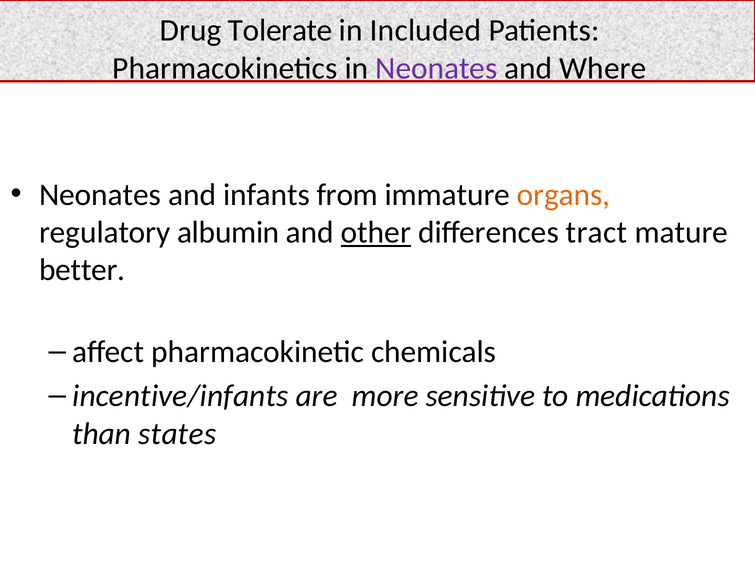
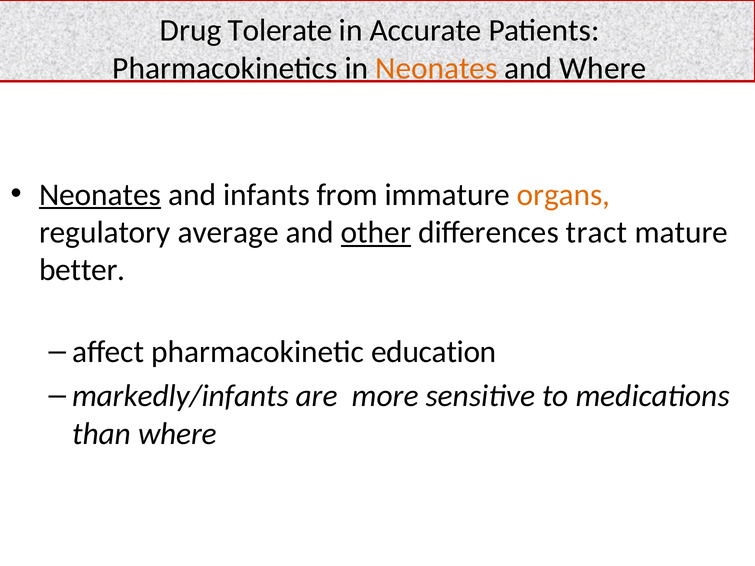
Included: Included -> Accurate (426, 30)
Neonates colour: purple -> orange (436, 68)
Neonates underline: none -> present (100, 195)
albumin: albumin -> average (228, 232)
chemicals: chemicals -> education (434, 352)
incentive/infants: incentive/infants -> markedly/infants (181, 396)
than states: states -> where (178, 434)
